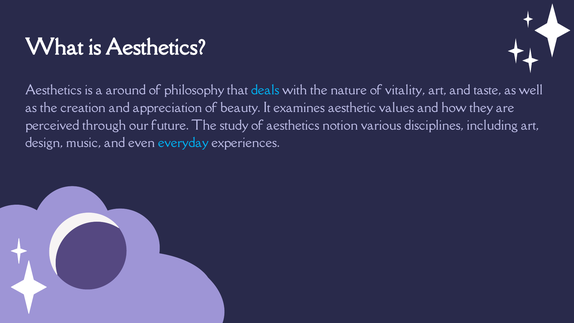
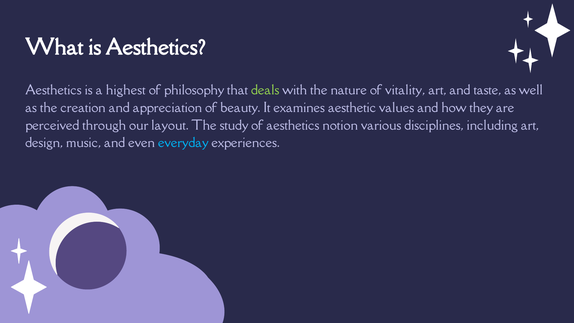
around: around -> highest (126, 90)
deals colour: light blue -> light green (265, 90)
future: future -> layout (170, 125)
